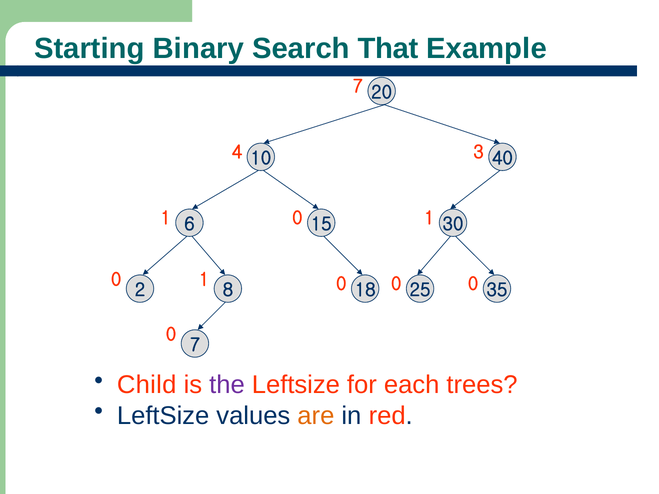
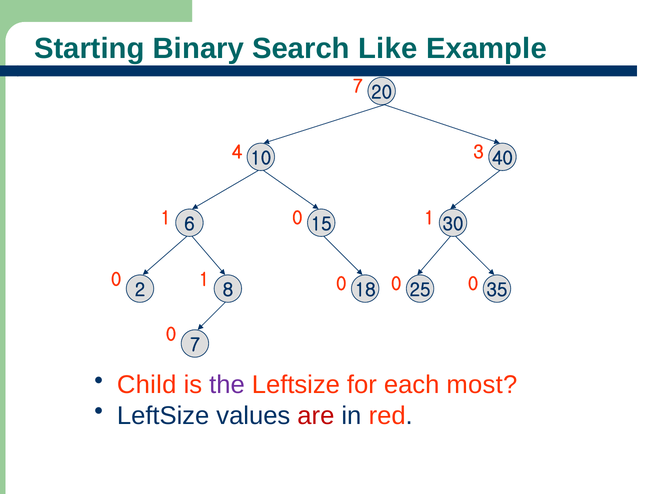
That: That -> Like (388, 49)
trees: trees -> most (482, 385)
are colour: orange -> red (316, 416)
